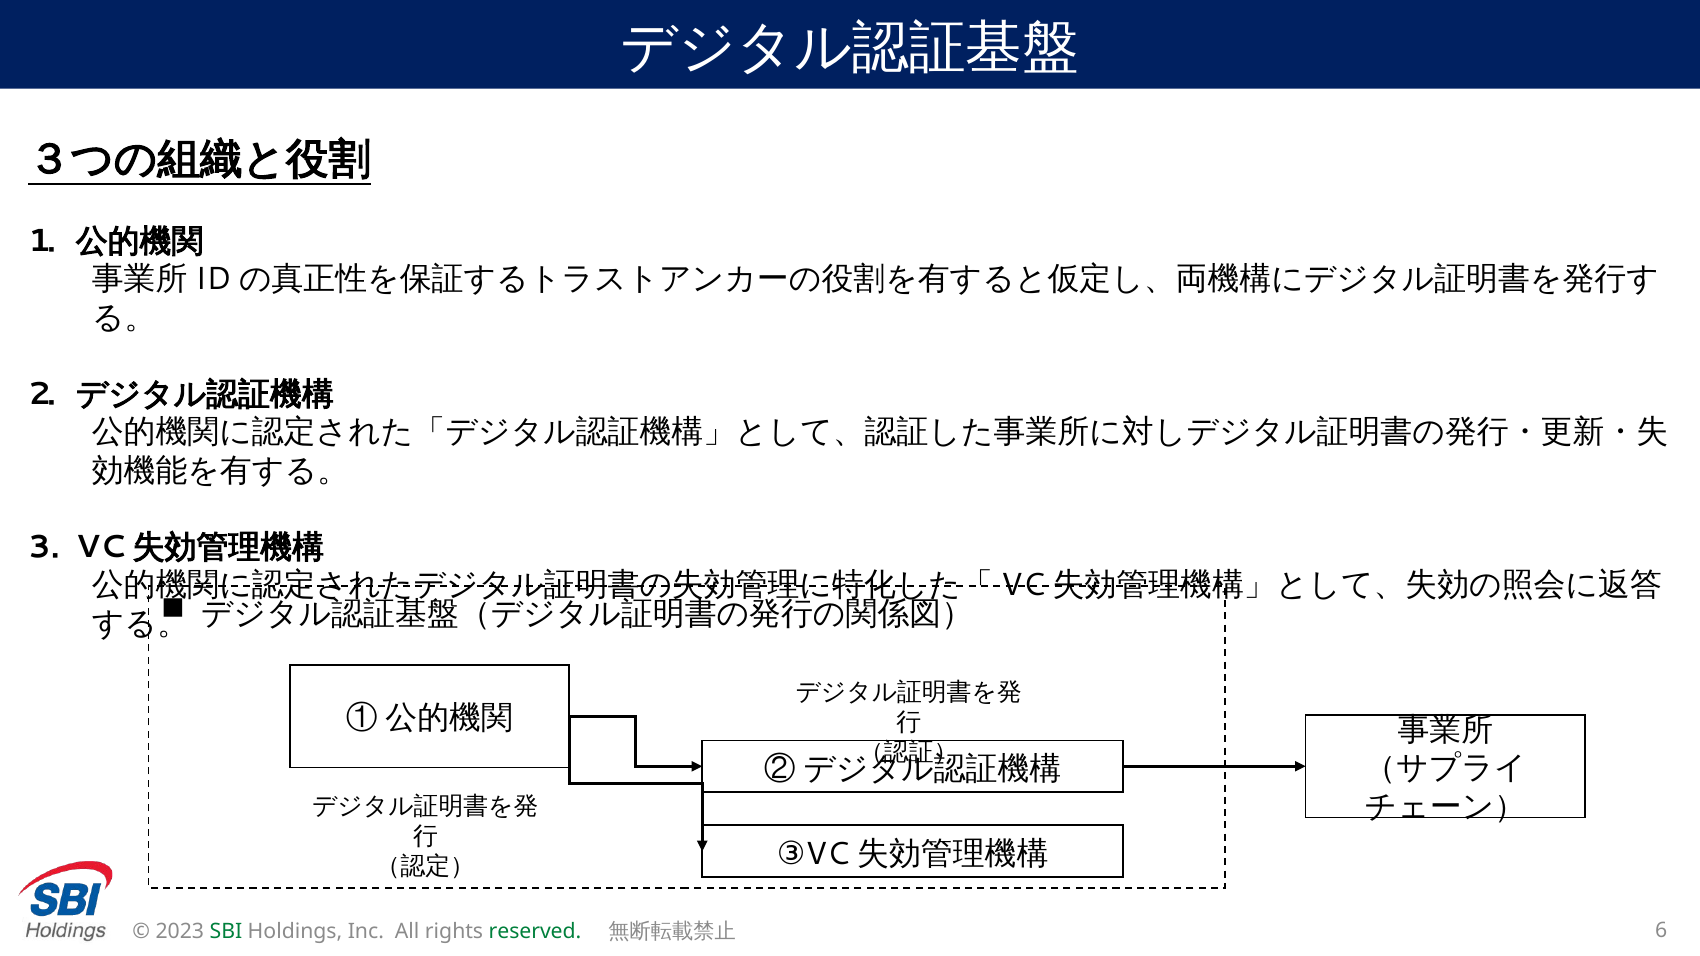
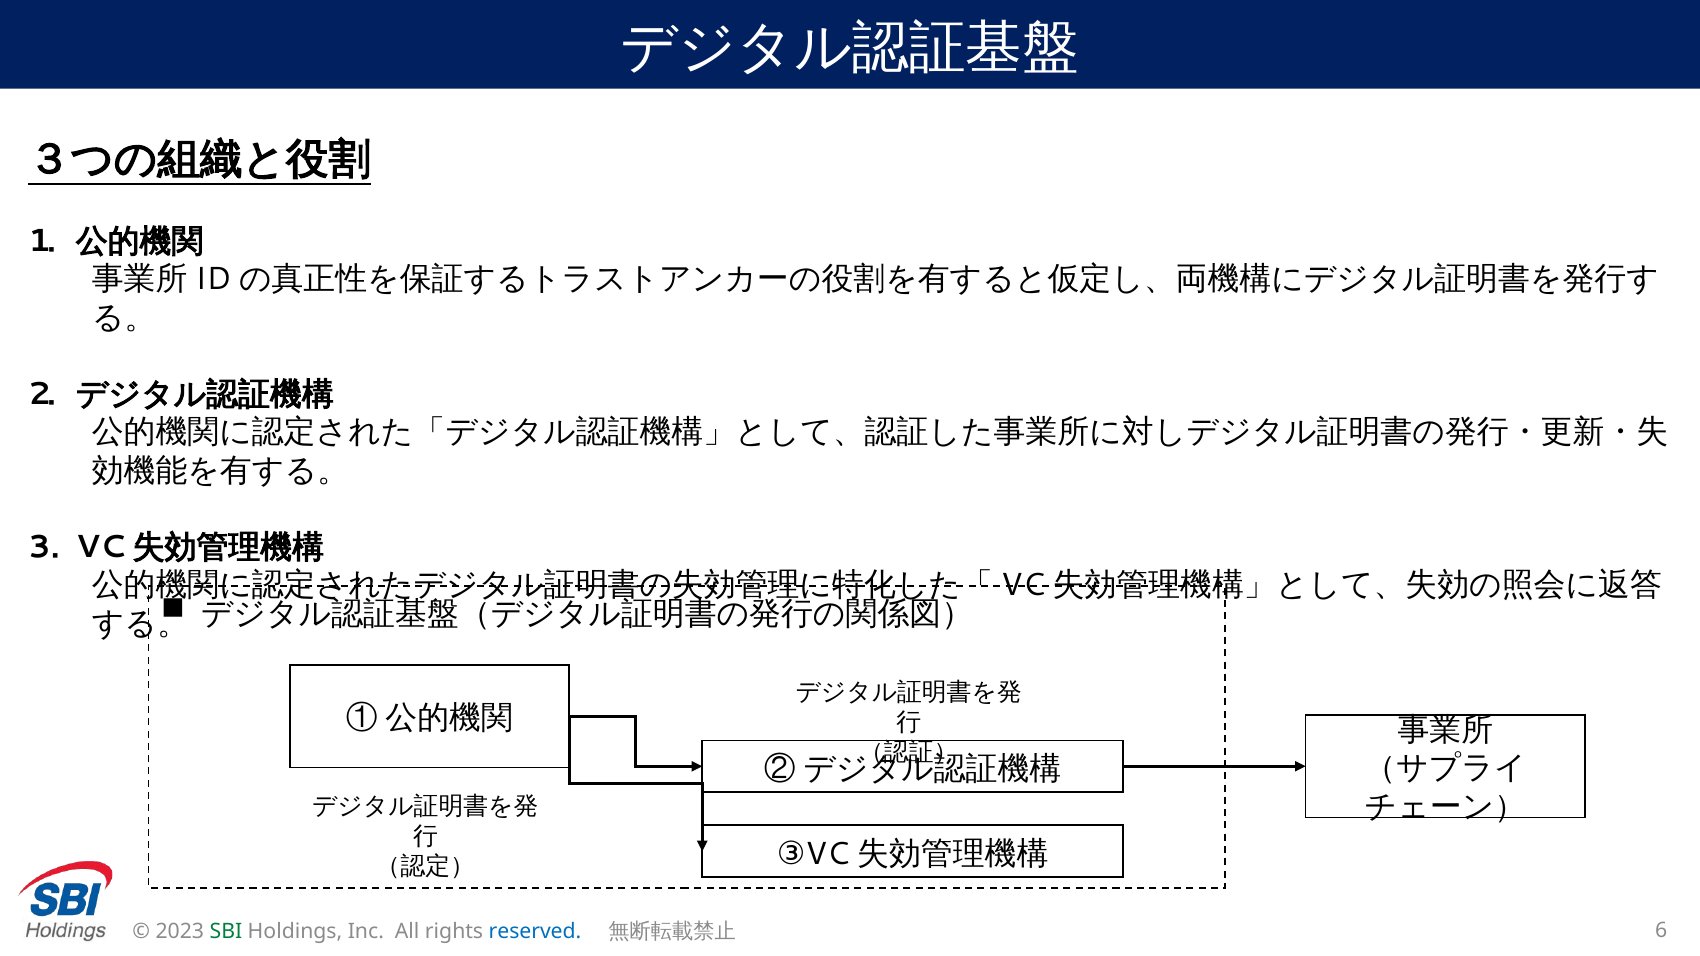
reserved colour: green -> blue (535, 932)
